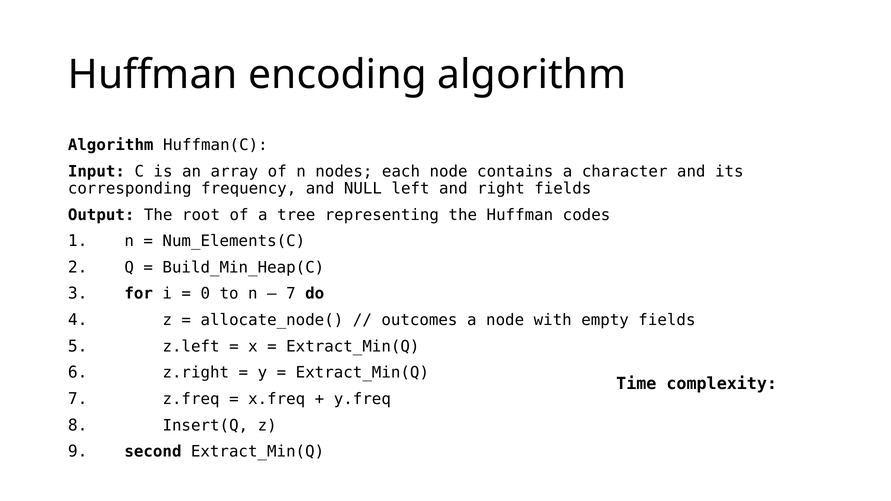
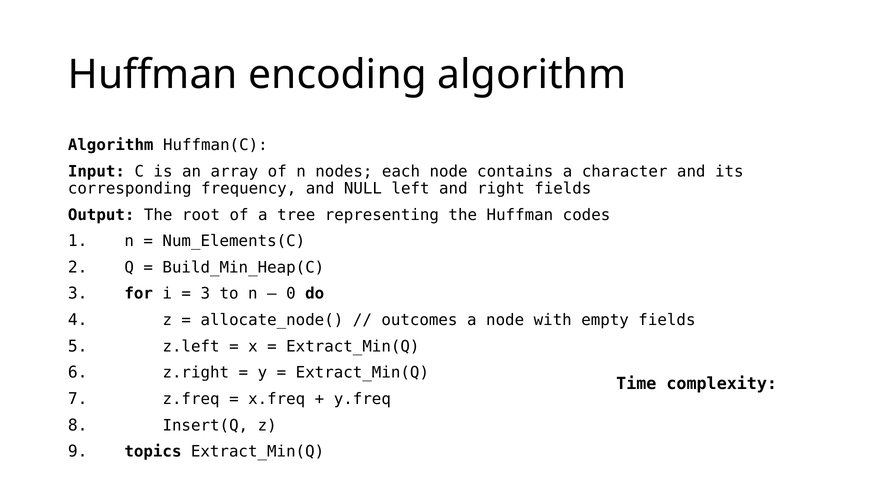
0: 0 -> 3 (205, 294)
7: 7 -> 0 (291, 294)
second: second -> topics (153, 452)
